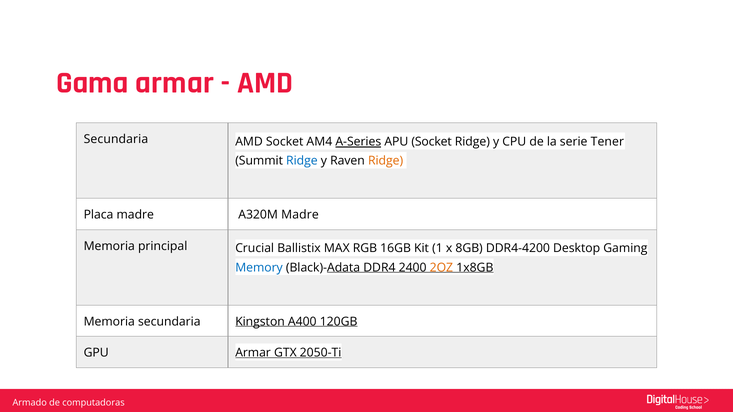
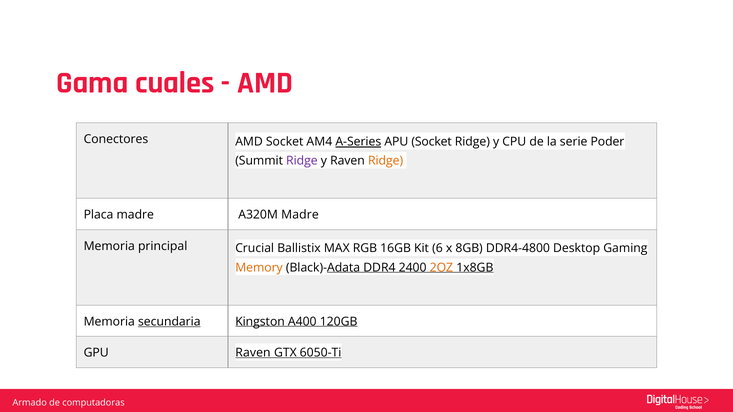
Gama armar: armar -> cuales (175, 83)
Secundaria: Secundaria -> Conectores (116, 139)
Tener: Tener -> Poder (607, 142)
Ridge colour: blue -> purple (302, 161)
1: 1 -> 6 (437, 249)
DDR4-4200: DDR4-4200 -> DDR4-4800 (518, 249)
Memory colour: blue -> orange (259, 268)
secundaria underline: none -> present (169, 322)
GPU Armar: Armar -> Raven (253, 353)
2050-Ti: 2050-Ti -> 6050-Ti (321, 353)
